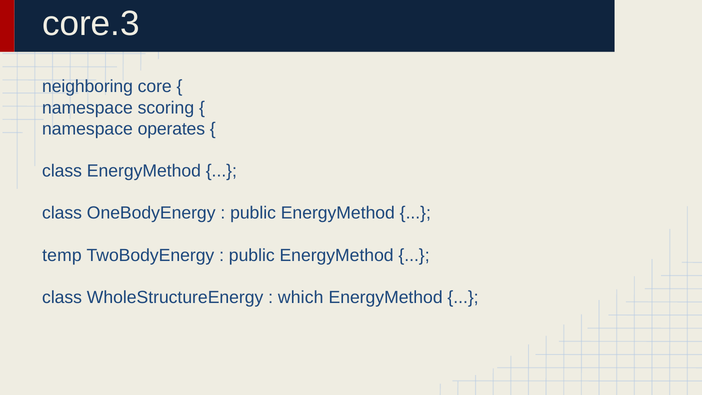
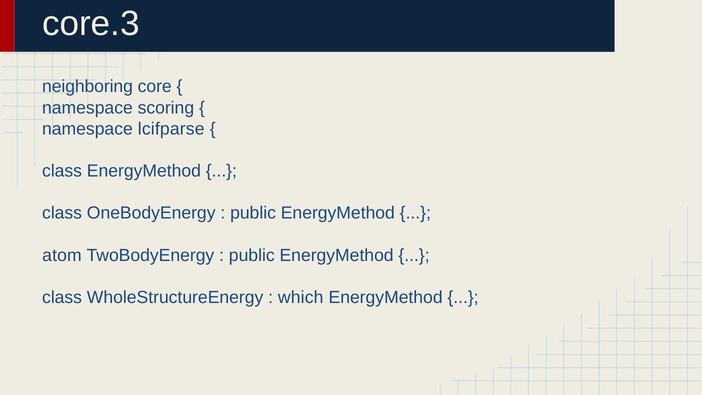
operates: operates -> lcifparse (171, 129)
temp: temp -> atom (62, 255)
